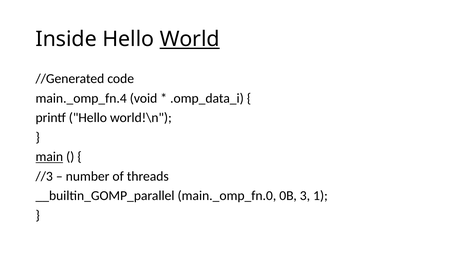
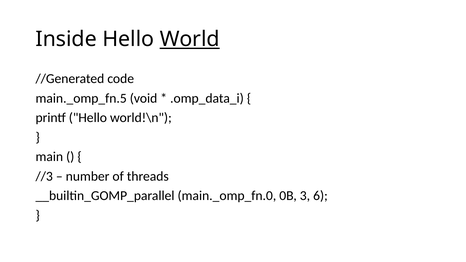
main._omp_fn.4: main._omp_fn.4 -> main._omp_fn.5 (81, 98)
main underline: present -> none (49, 157)
1: 1 -> 6 (320, 196)
